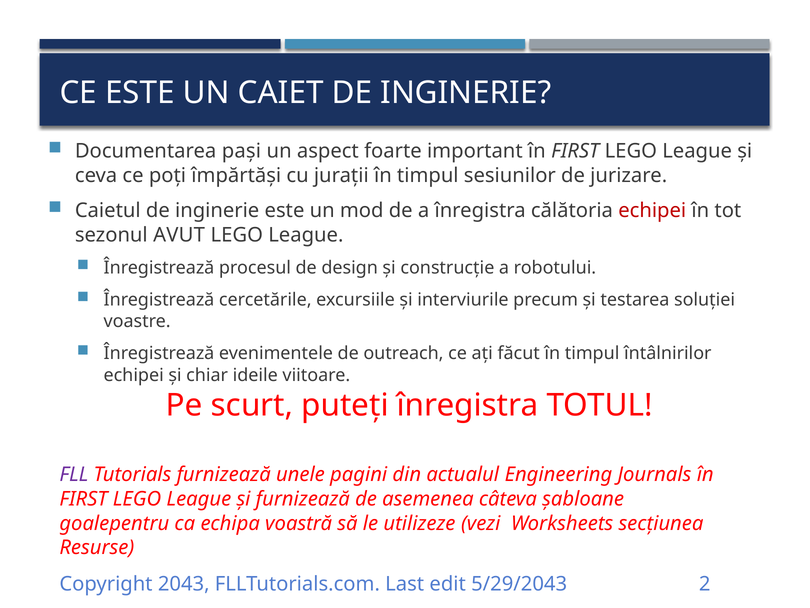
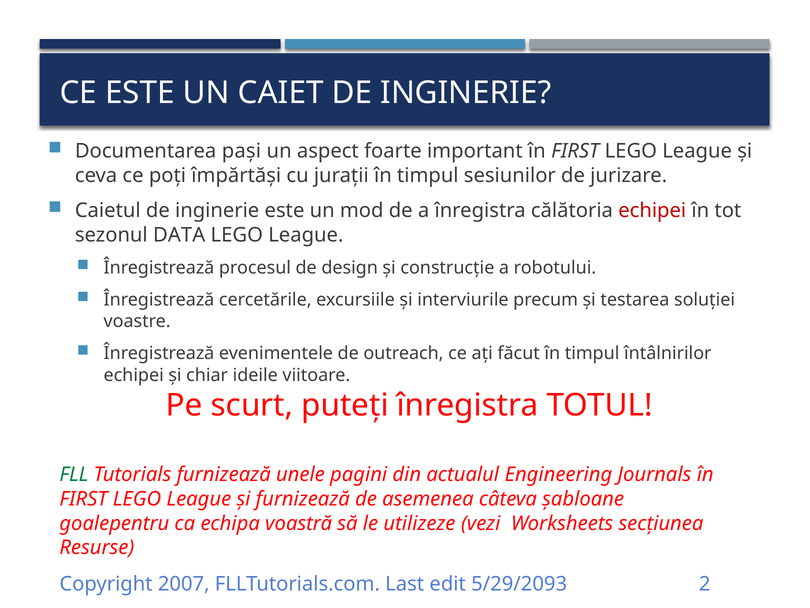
AVUT: AVUT -> DATA (179, 235)
FLL colour: purple -> green (74, 474)
2043: 2043 -> 2007 (184, 583)
5/29/2043: 5/29/2043 -> 5/29/2093 (519, 583)
